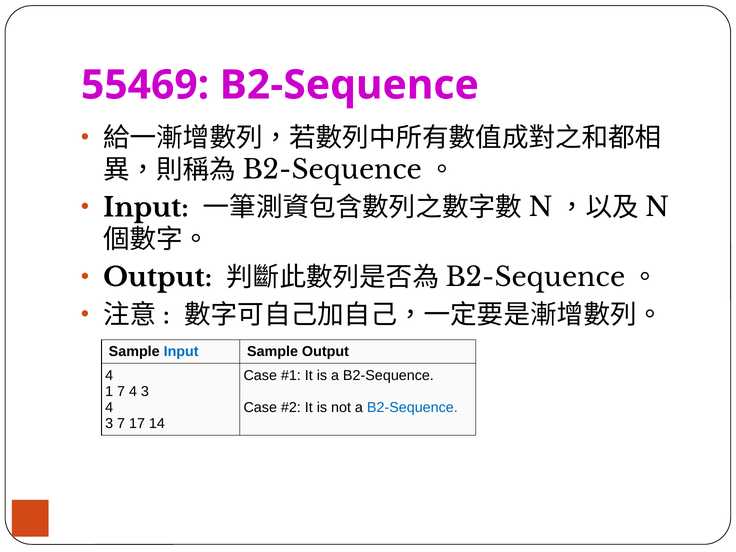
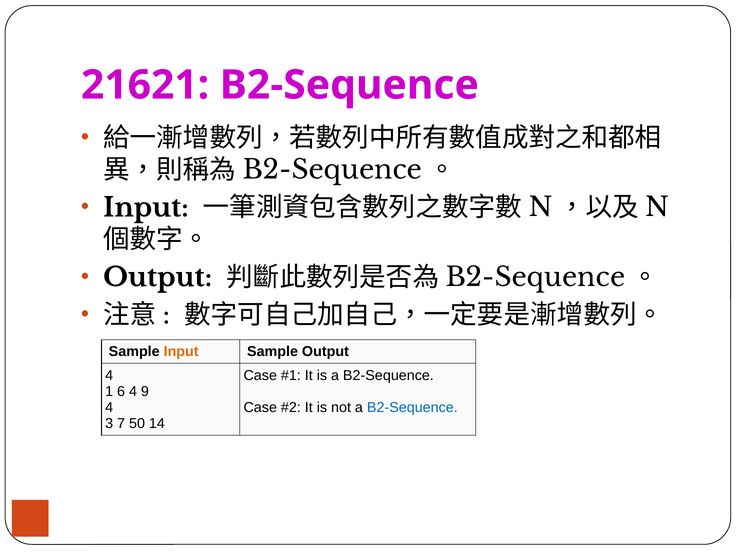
55469: 55469 -> 21621 (145, 85)
Input colour: blue -> orange (181, 352)
1 7: 7 -> 6 (121, 391)
3: 3 -> 9 (145, 391)
17: 17 -> 50 (137, 424)
